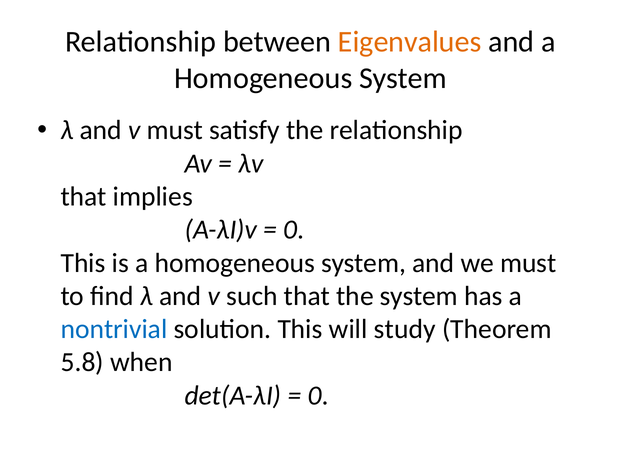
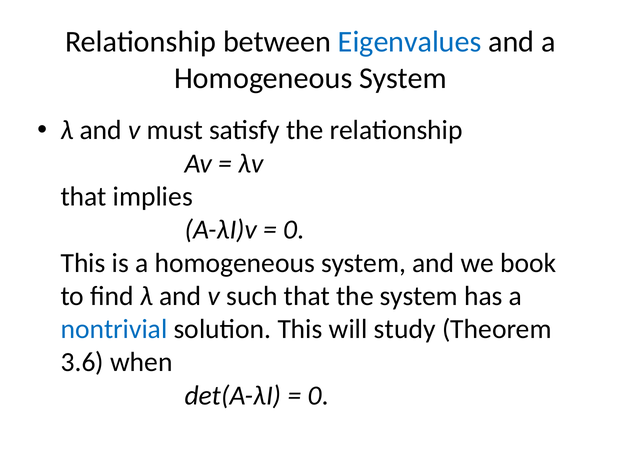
Eigenvalues colour: orange -> blue (410, 42)
we must: must -> book (528, 263)
5.8: 5.8 -> 3.6 (82, 362)
